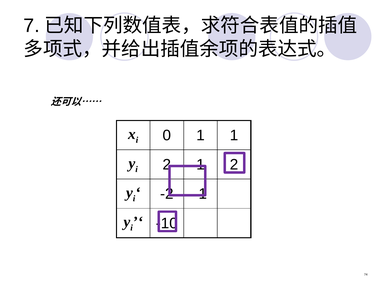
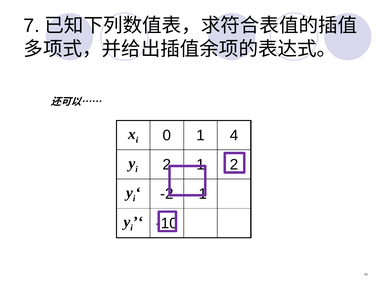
1 1: 1 -> 4 (234, 135)
